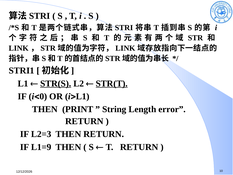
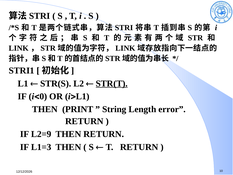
STR(S underline: present -> none (56, 83)
L2=3: L2=3 -> L2=9 (41, 134)
L1=9: L1=9 -> L1=3 (41, 147)
